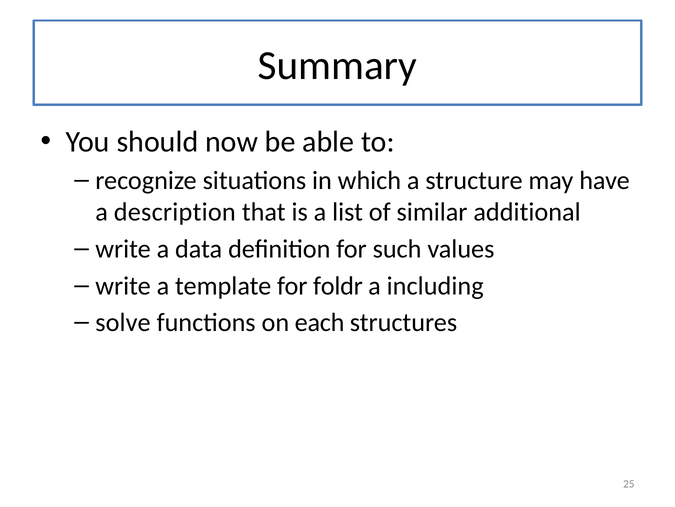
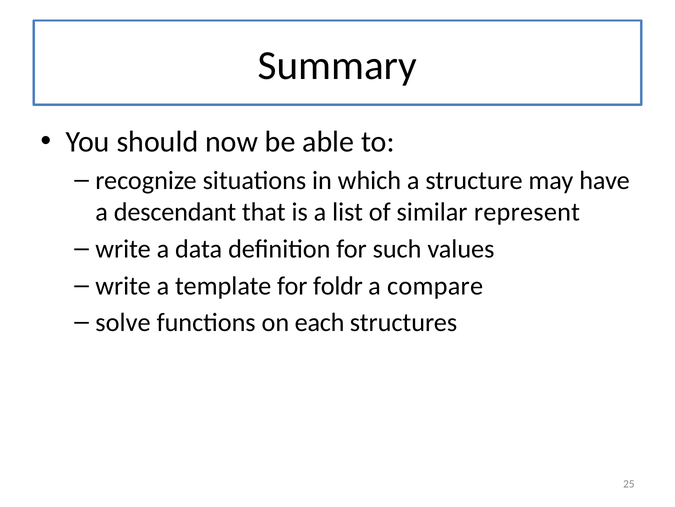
description: description -> descendant (175, 212)
additional: additional -> represent (527, 212)
including: including -> compare (435, 285)
